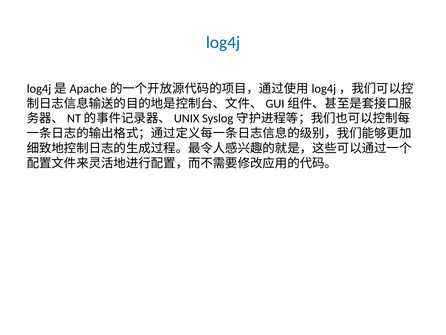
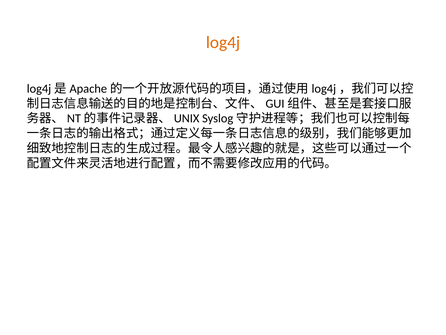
log4j colour: blue -> orange (223, 42)
